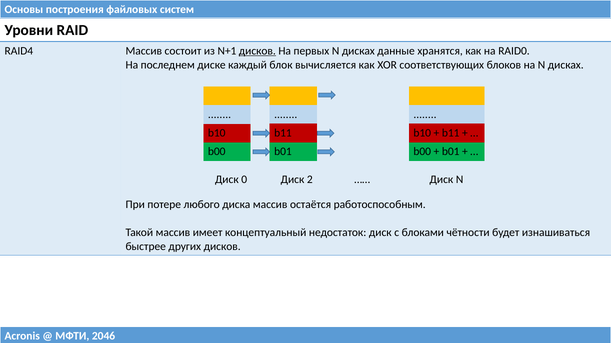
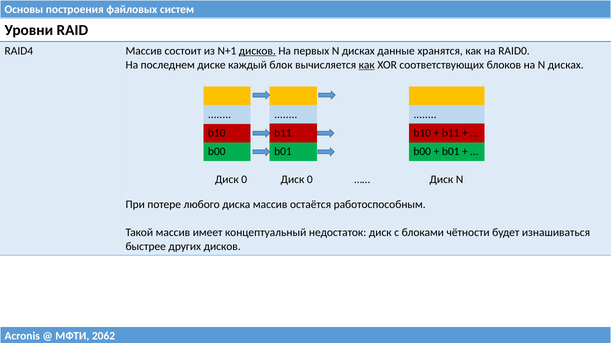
как underline: none -> present (367, 65)
0 Диск 2: 2 -> 0 (310, 180)
2046: 2046 -> 2062 (104, 337)
